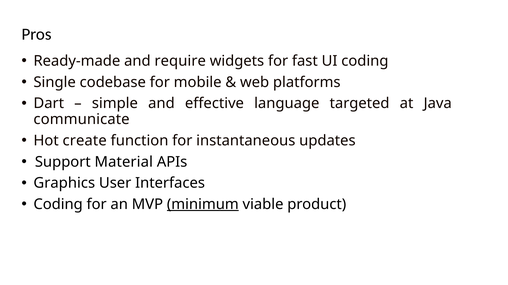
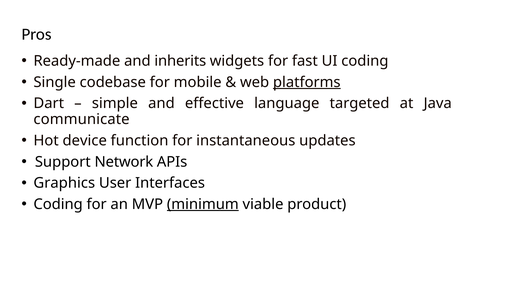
require: require -> inherits (180, 61)
platforms underline: none -> present (307, 82)
create: create -> device (85, 141)
Material: Material -> Network (124, 162)
